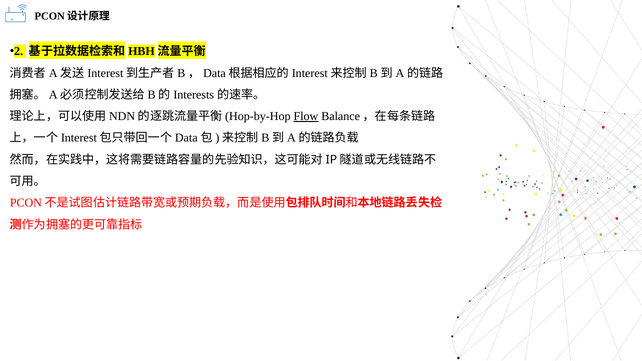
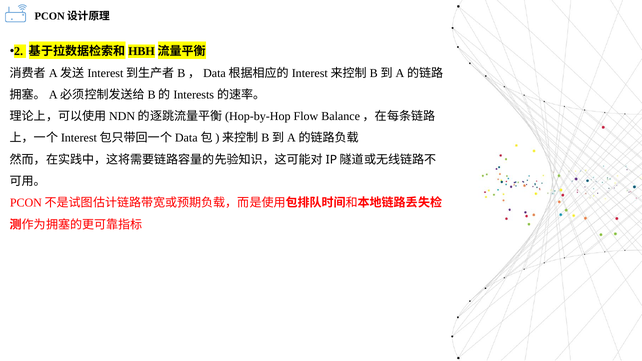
Flow underline: present -> none (306, 116)
